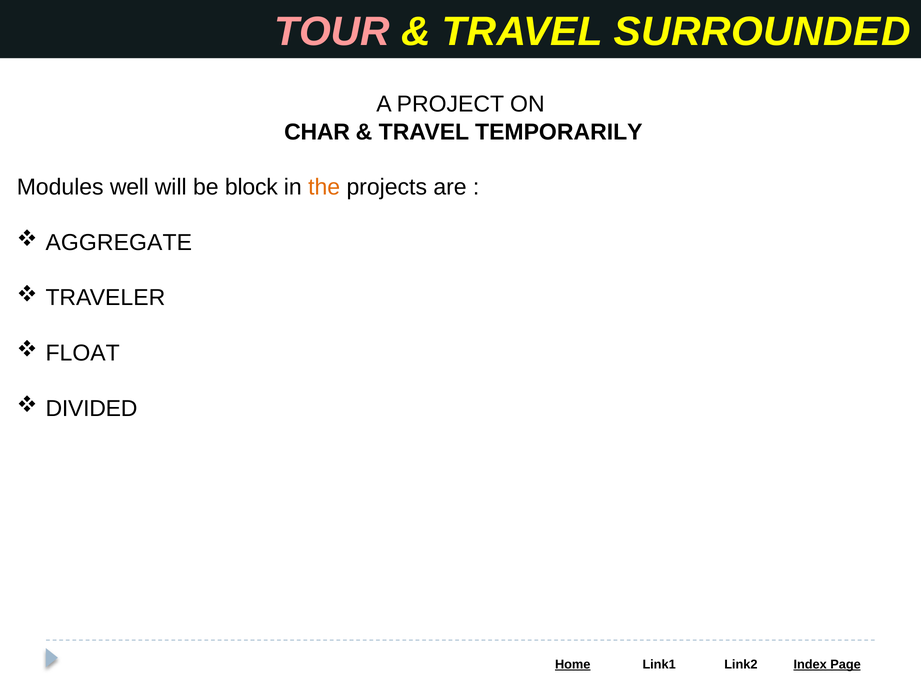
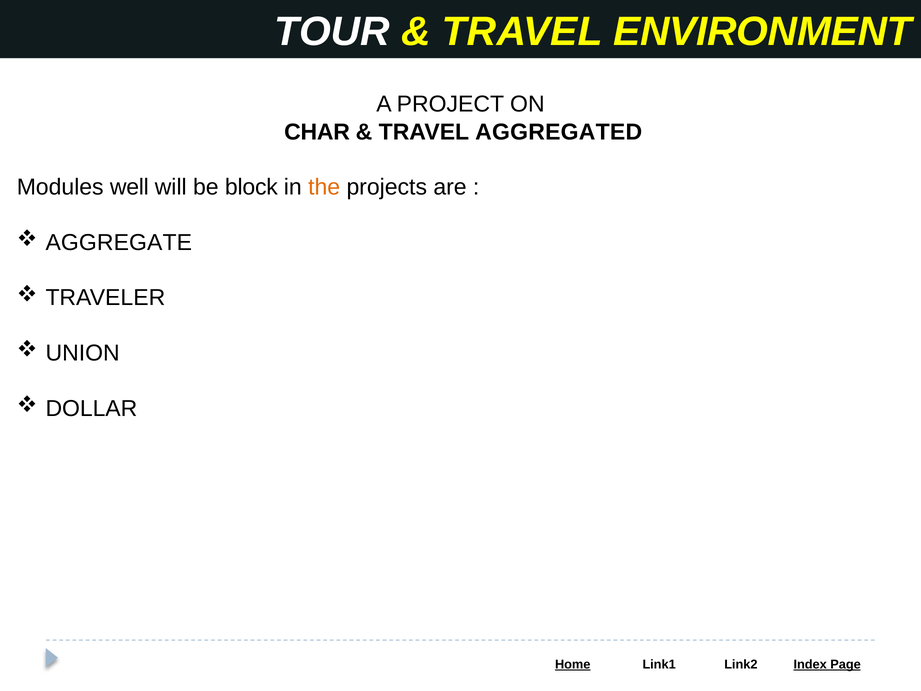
TOUR colour: pink -> white (332, 32)
SURROUNDED: SURROUNDED -> ENVIRONMENT (763, 32)
TEMPORARILY: TEMPORARILY -> AGGREGATED (559, 132)
FLOAT: FLOAT -> UNION (83, 353)
DIVIDED: DIVIDED -> DOLLAR (91, 408)
